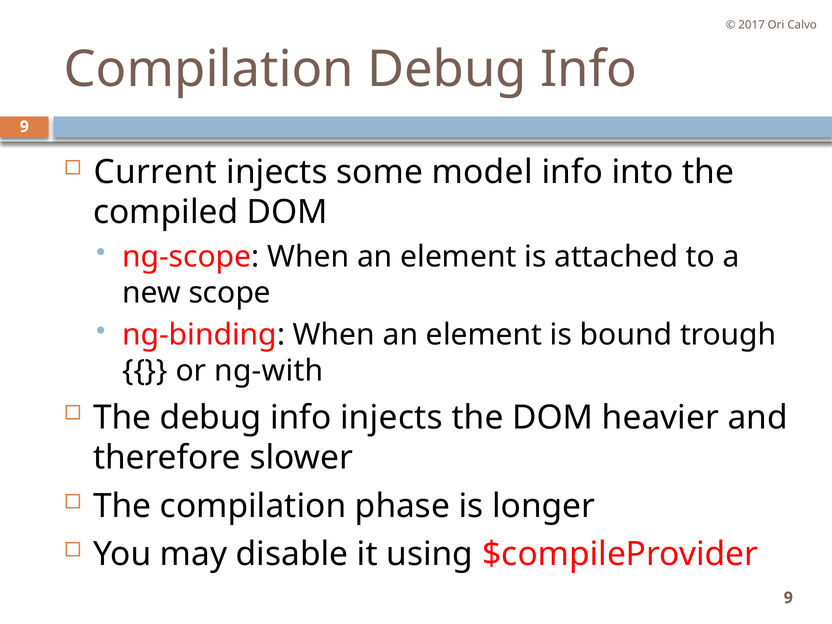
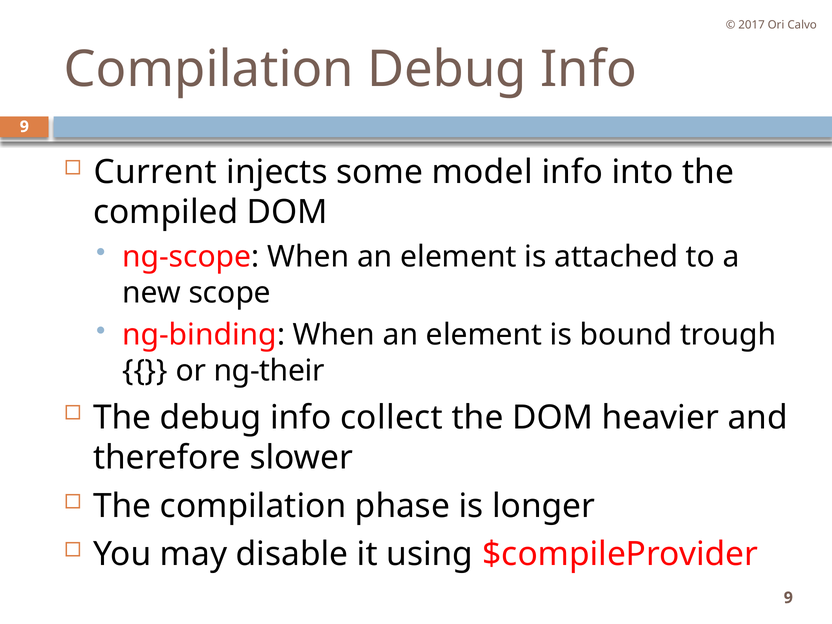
ng-with: ng-with -> ng-their (269, 371)
info injects: injects -> collect (391, 418)
